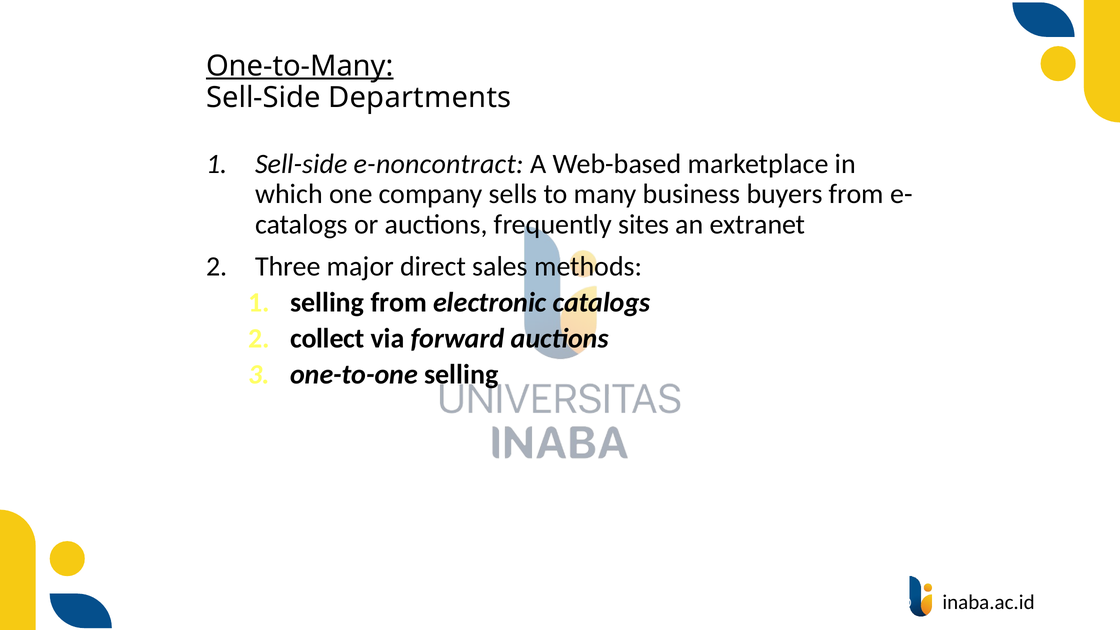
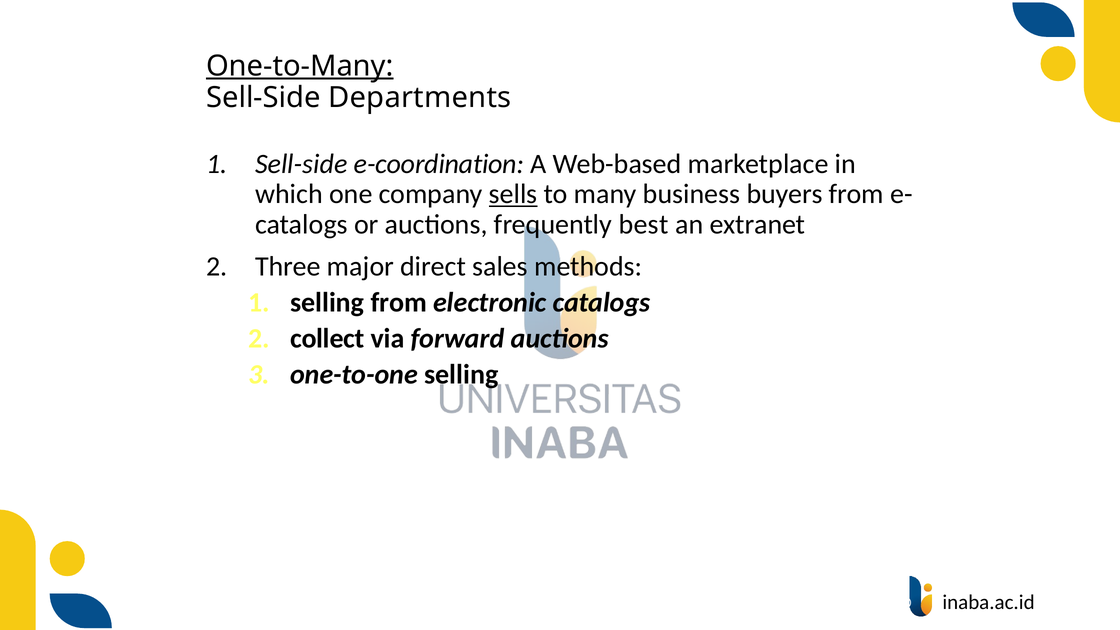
e-noncontract: e-noncontract -> e-coordination (439, 164)
sells underline: none -> present (513, 194)
sites: sites -> best (644, 224)
